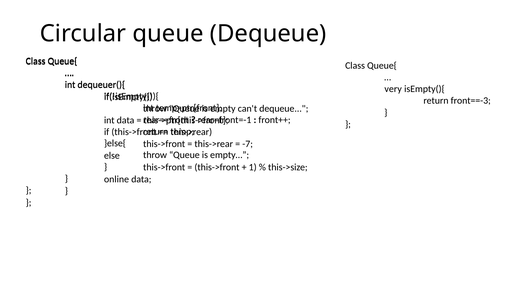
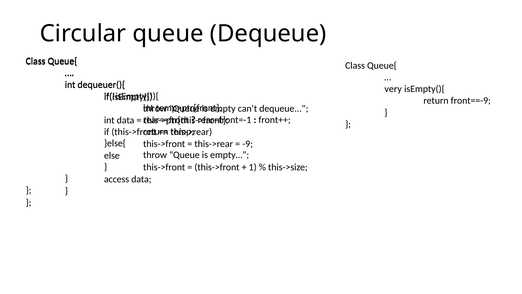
front==-3: front==-3 -> front==-9 (471, 101)
-7: -7 -> -9 (248, 144)
online: online -> access (117, 179)
